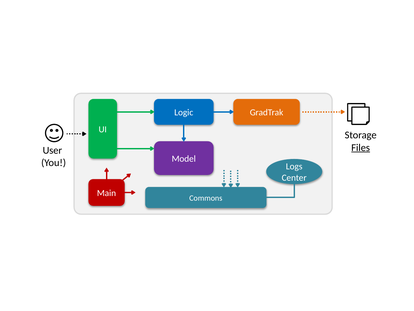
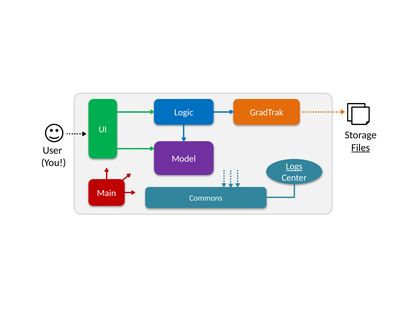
Logs underline: none -> present (294, 166)
